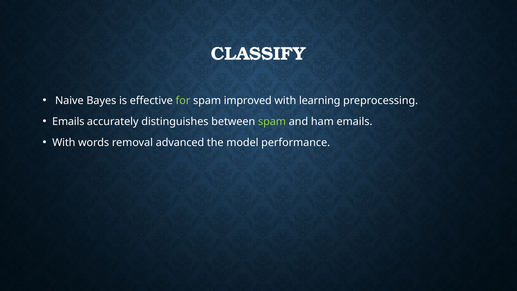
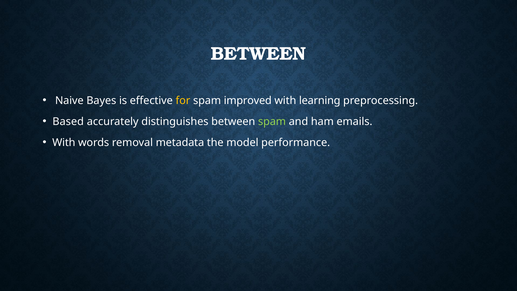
CLASSIFY: CLASSIFY -> BETWEEN (258, 54)
for colour: light green -> yellow (183, 101)
Emails: Emails -> Based (68, 122)
advanced: advanced -> metadata (180, 142)
